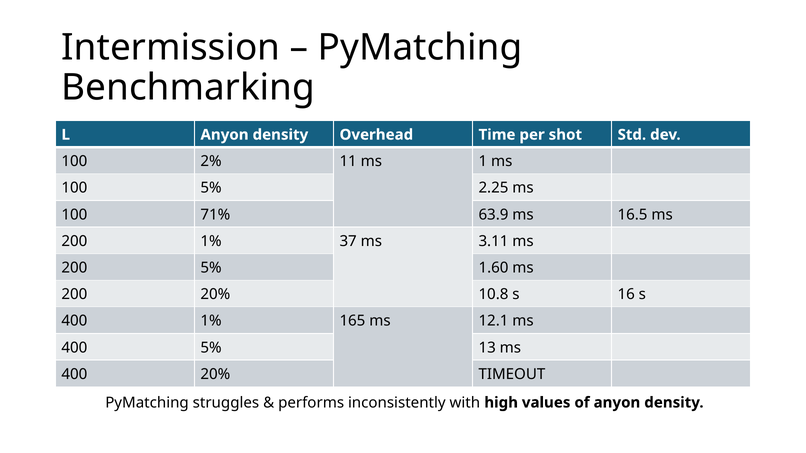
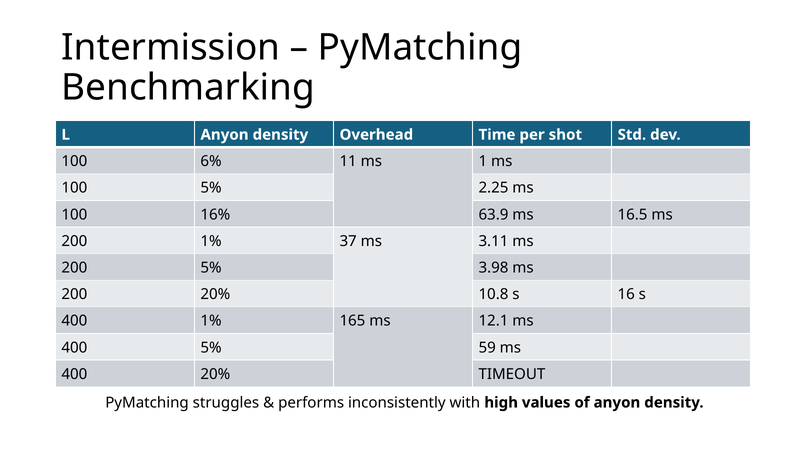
2%: 2% -> 6% (211, 161)
71%: 71% -> 16% (215, 215)
1.60: 1.60 -> 3.98 (494, 268)
13: 13 -> 59 (487, 348)
